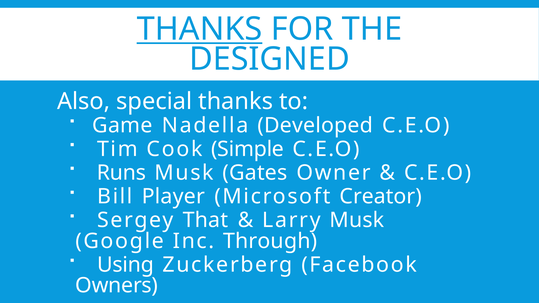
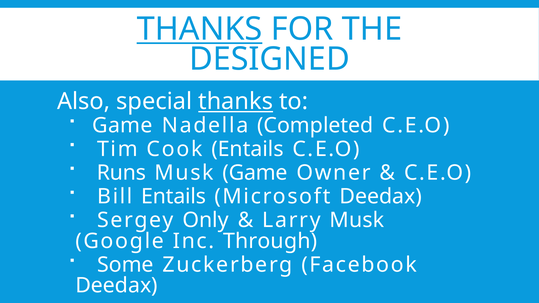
thanks underline: none -> present (236, 102)
Developed: Developed -> Completed (315, 125)
Cook Simple: Simple -> Entails (247, 149)
Musk Gates: Gates -> Game (255, 173)
Bill Player: Player -> Entails (174, 197)
Microsoft Creator: Creator -> Deedax (381, 197)
That: That -> Only (206, 220)
Using: Using -> Some (125, 265)
Owners: Owners -> Deedax (117, 286)
